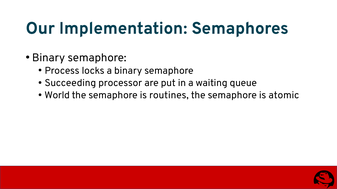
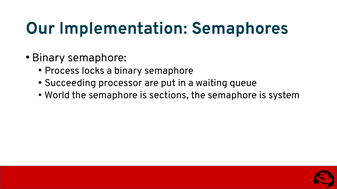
routines: routines -> sections (169, 96)
atomic: atomic -> system (284, 96)
